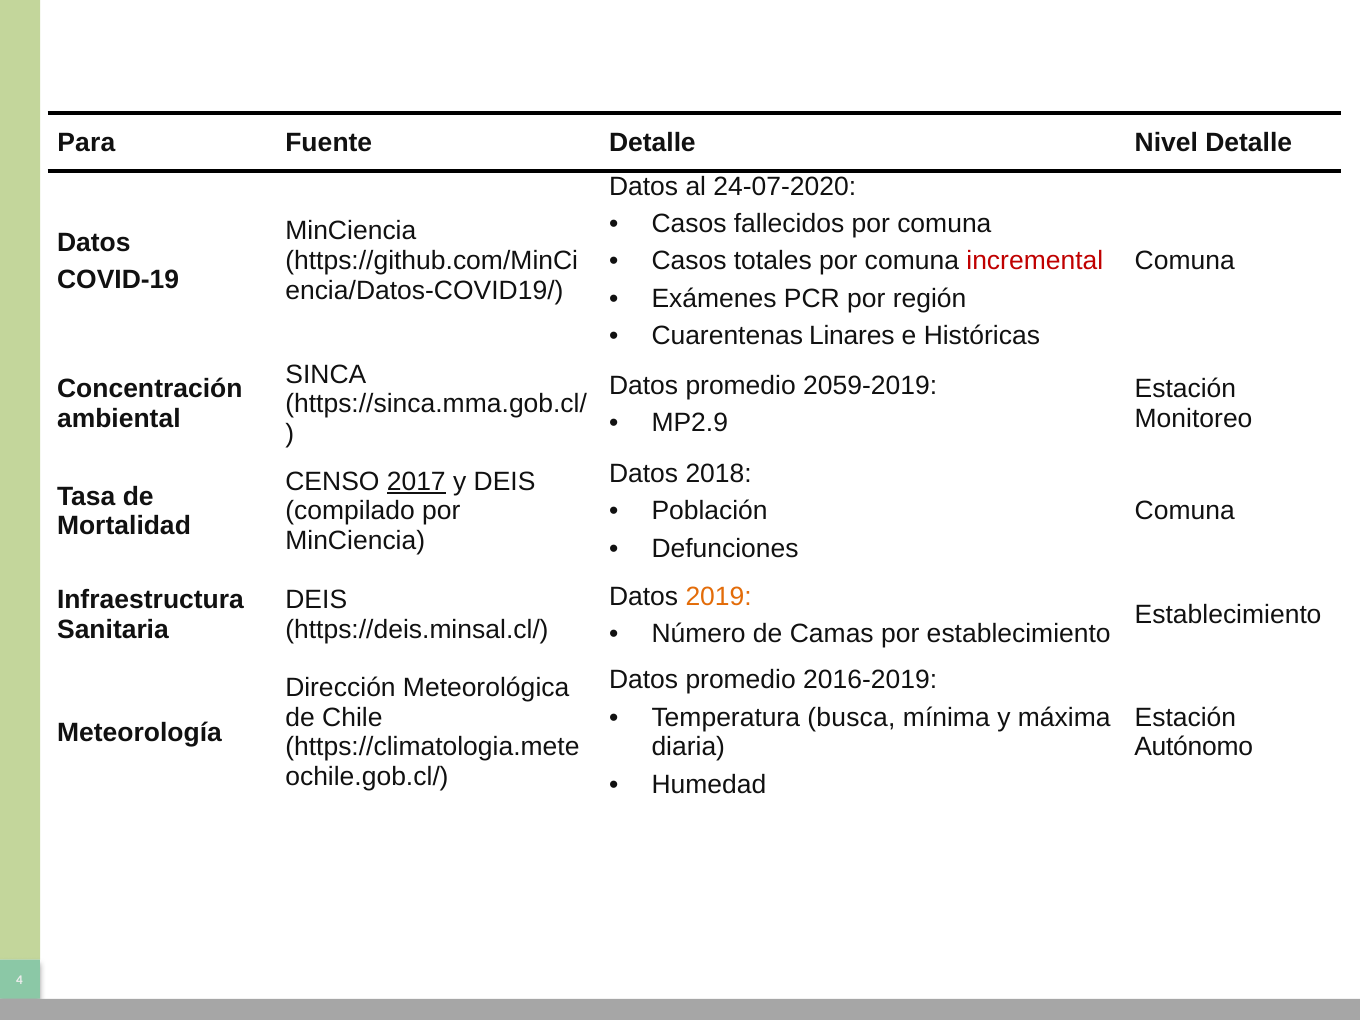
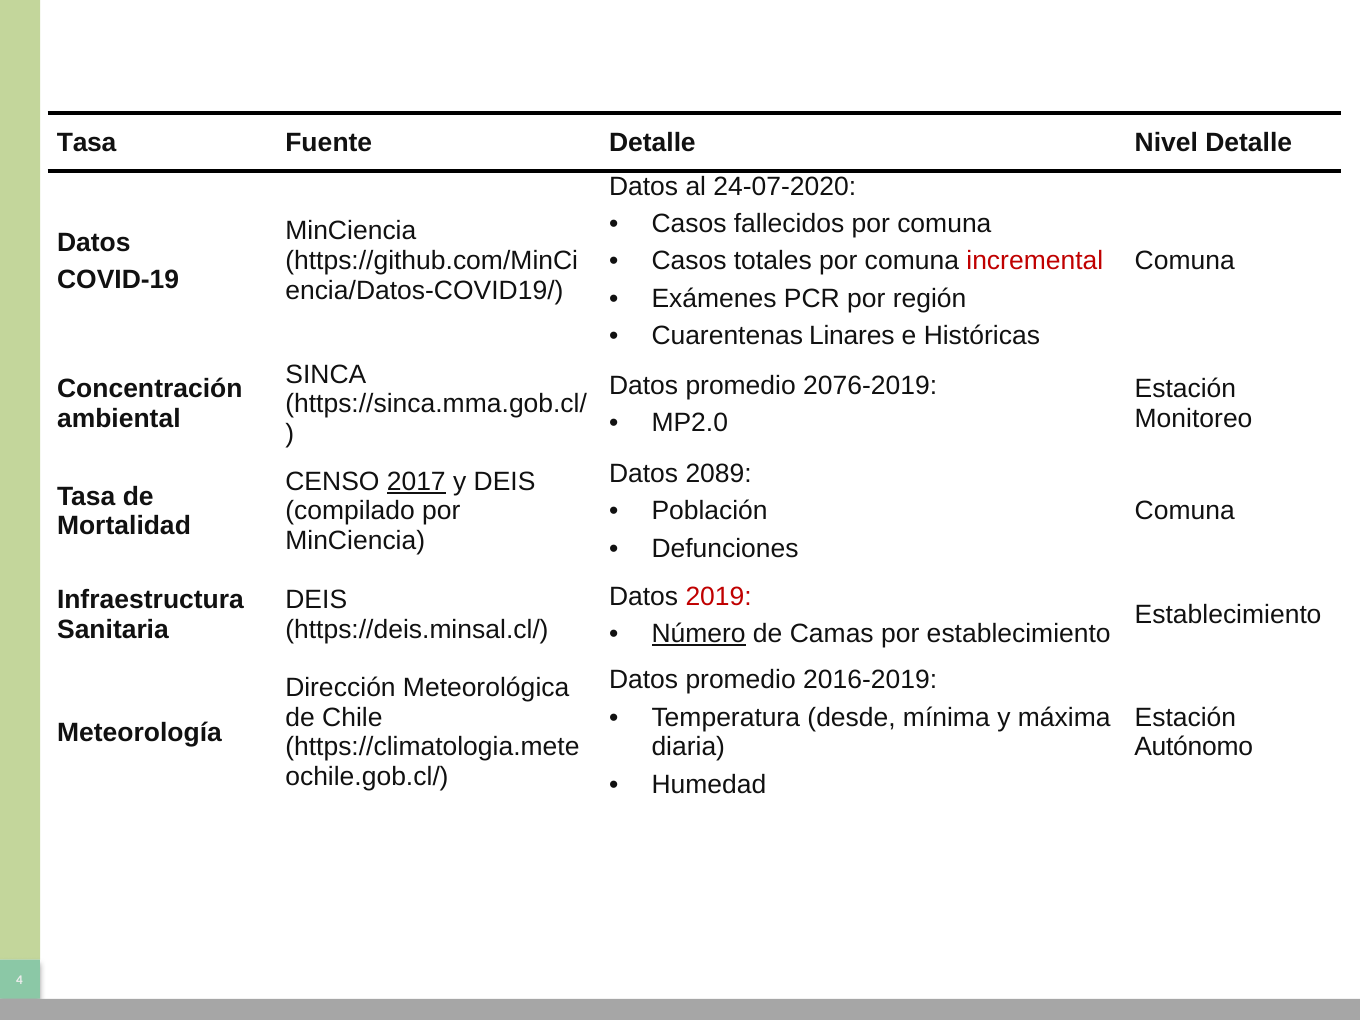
Para: Para -> Tasa (87, 142)
2059-2019: 2059-2019 -> 2076-2019 (870, 385)
MP2.9: MP2.9 -> MP2.0 (690, 423)
2018: 2018 -> 2089 (719, 474)
2019 colour: orange -> red (719, 596)
Número underline: none -> present (699, 634)
busca: busca -> desde (852, 717)
